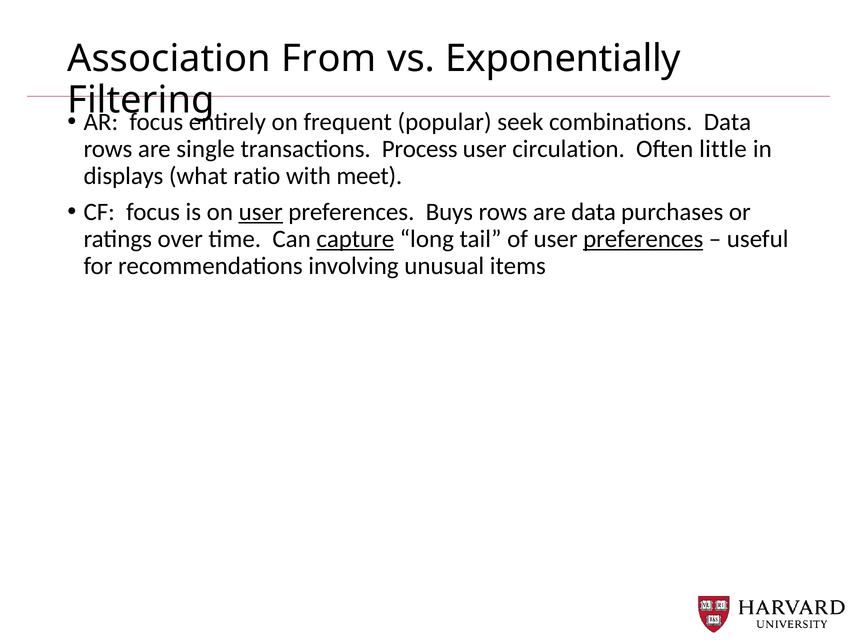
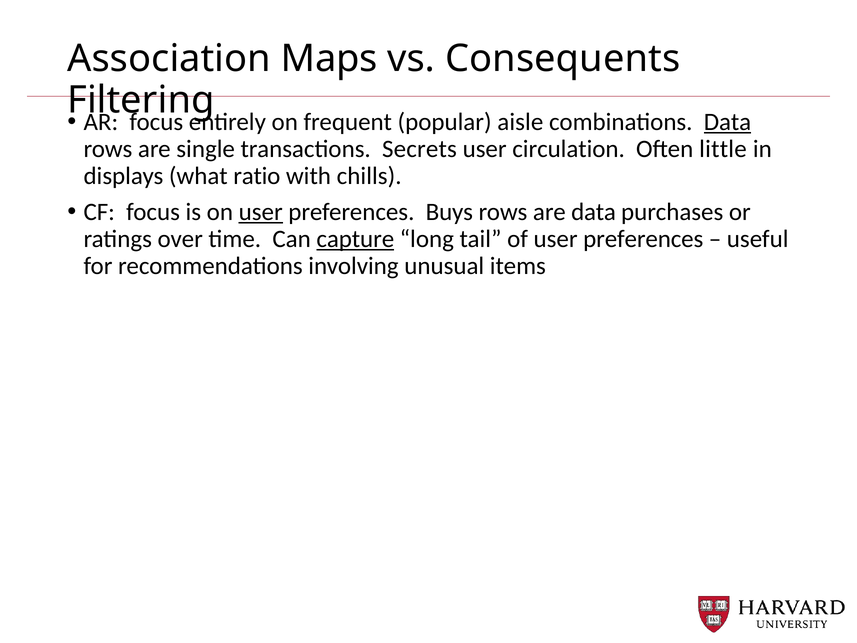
From: From -> Maps (329, 59)
Exponentially: Exponentially -> Consequents (563, 59)
seek: seek -> aisle (520, 122)
Data underline: none -> present (727, 122)
Process: Process -> Secrets (419, 149)
meet: meet -> chills (369, 176)
preferences underline: present -> none (643, 239)
